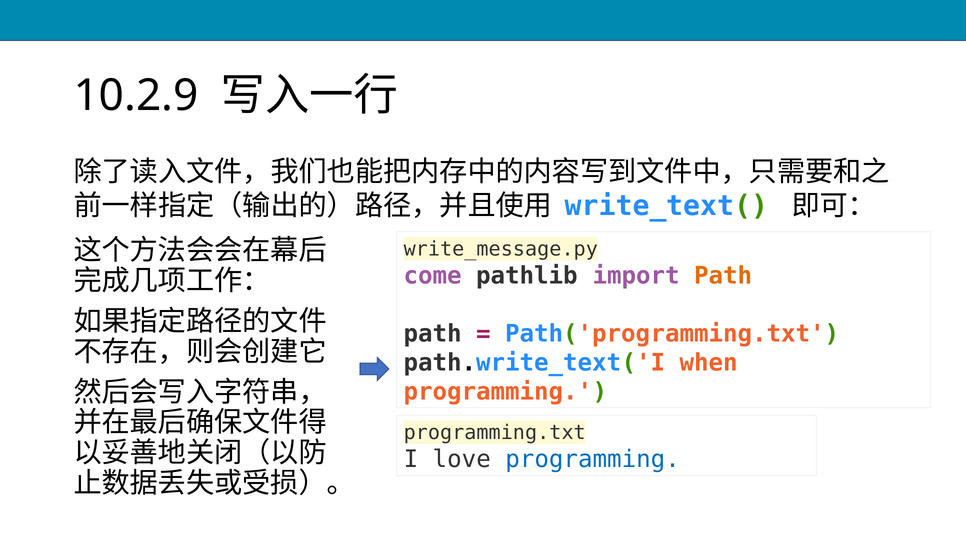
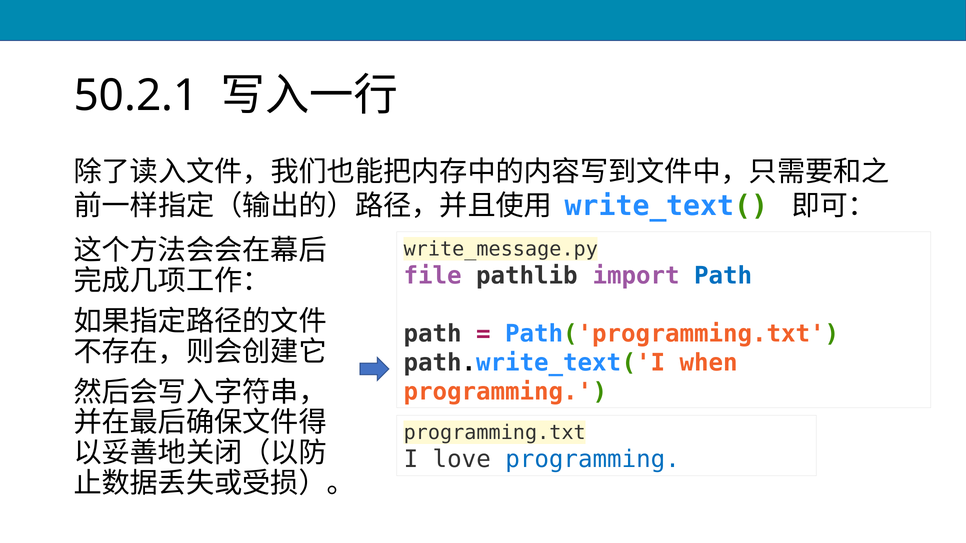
10.2.9: 10.2.9 -> 50.2.1 (136, 96)
come: come -> file (433, 276)
Path colour: orange -> blue (723, 276)
